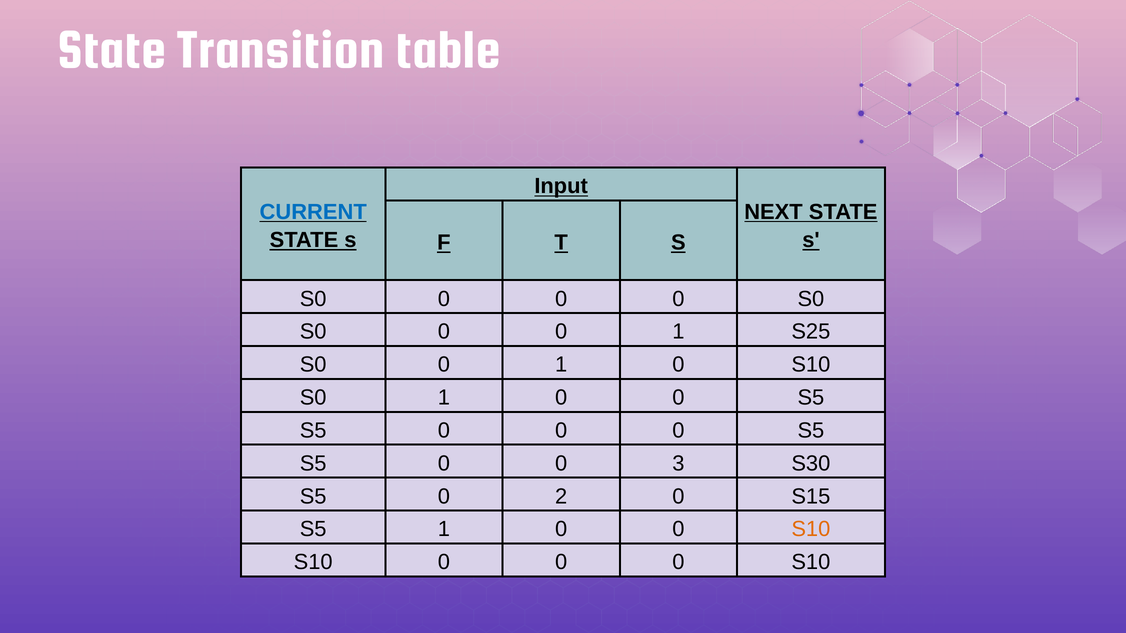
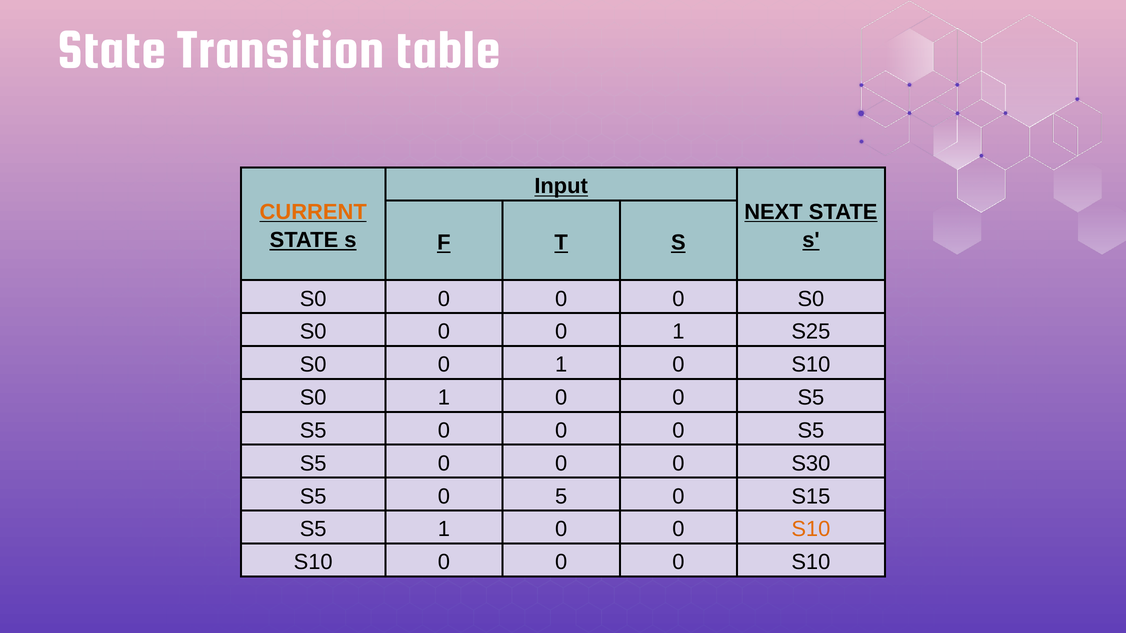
CURRENT colour: blue -> orange (313, 212)
3: 3 -> 0 (678, 464)
2: 2 -> 5 (561, 497)
